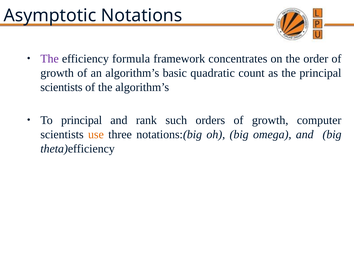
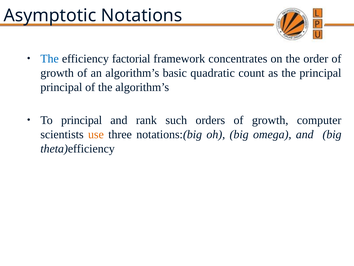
The colour: purple -> blue (50, 59)
formula: formula -> factorial (131, 59)
scientists: scientists -> principal (61, 87)
